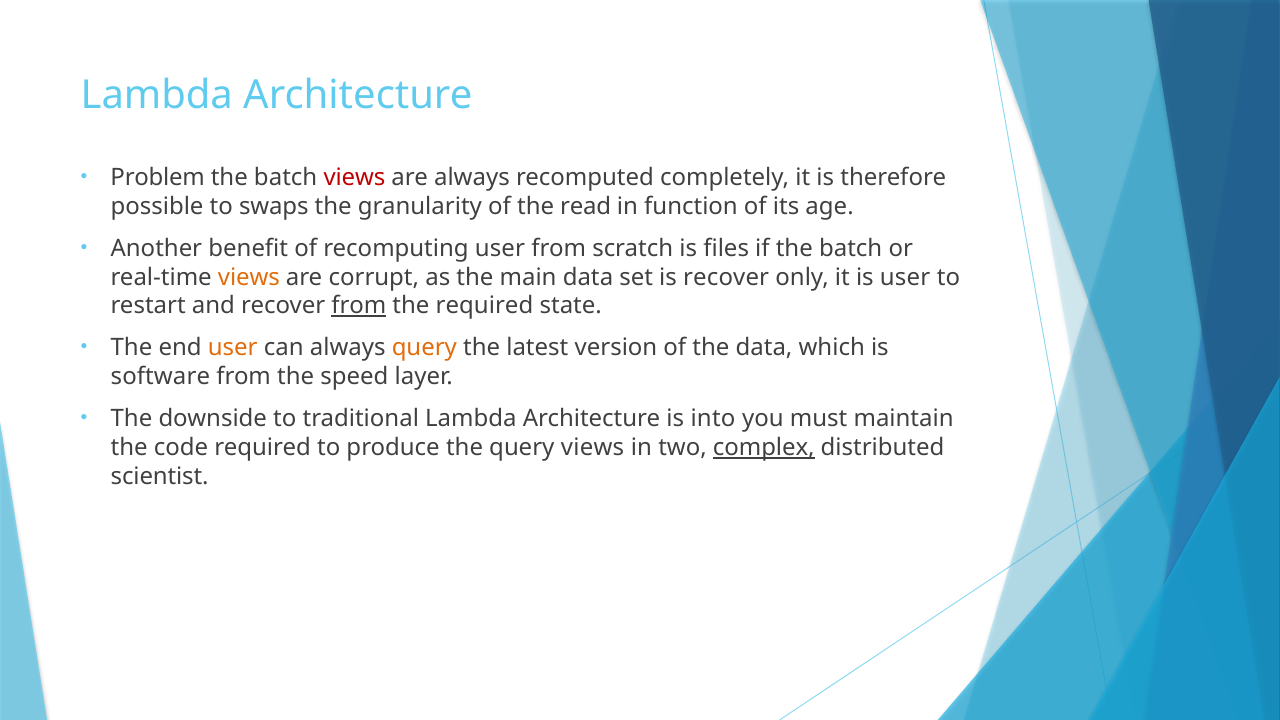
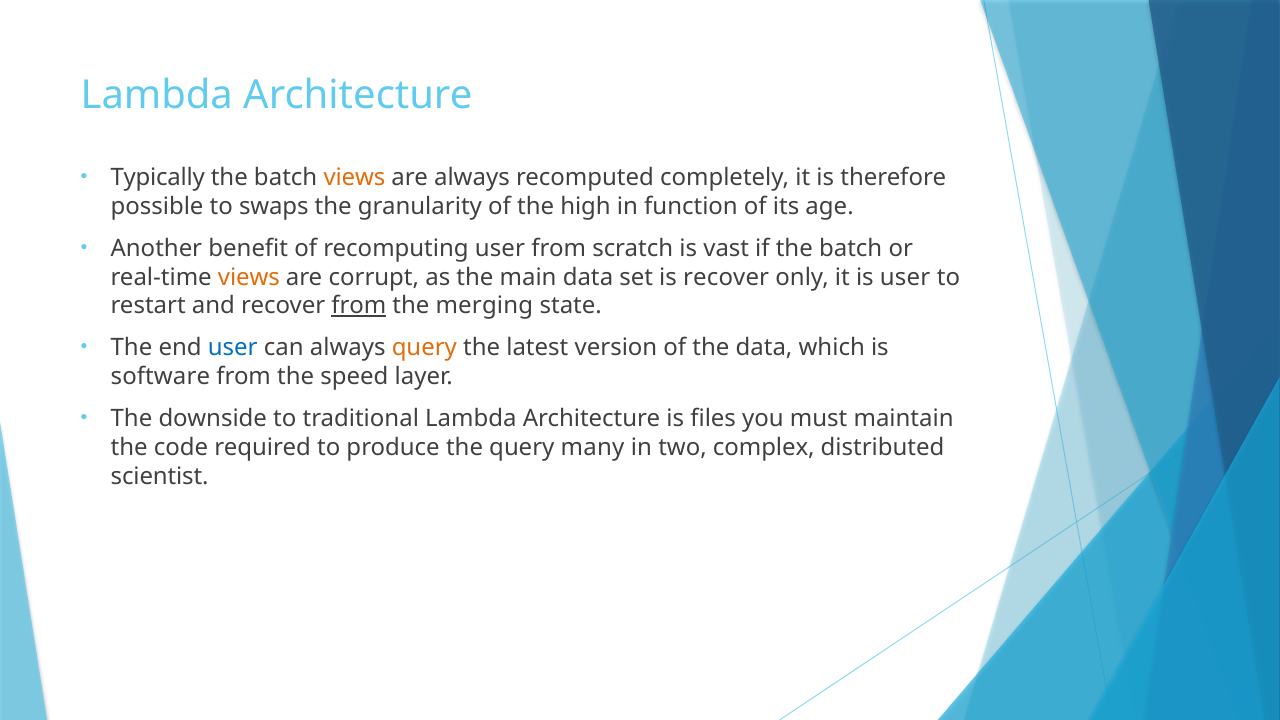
Problem: Problem -> Typically (158, 177)
views colour: red -> orange (354, 177)
read: read -> high (586, 206)
files: files -> vast (726, 248)
the required: required -> merging (484, 306)
user colour: orange -> blue (233, 348)
into: into -> files (713, 419)
query views: views -> many (593, 448)
complex underline: present -> none (764, 448)
